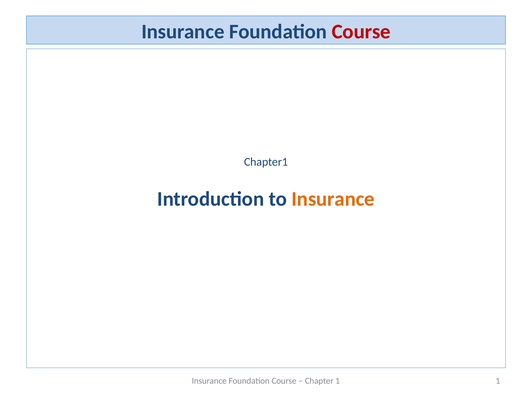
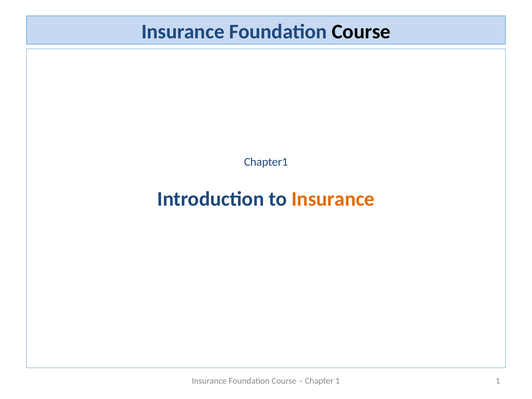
Course colour: red -> black (361, 32)
